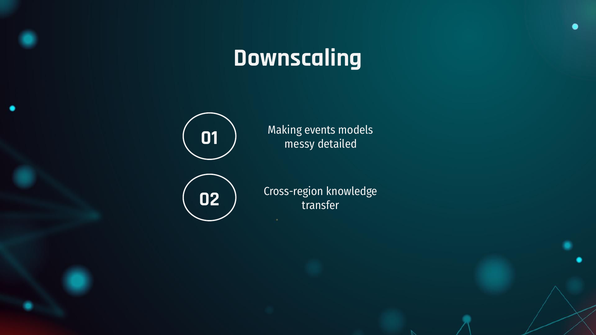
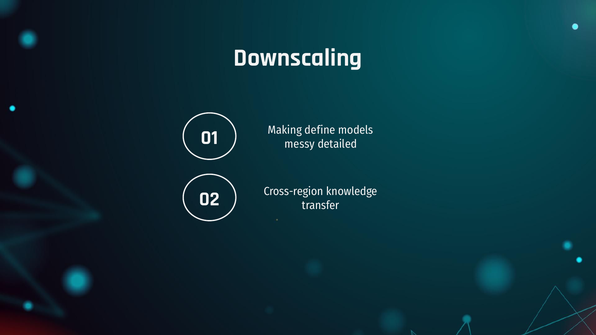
events: events -> define (320, 130)
